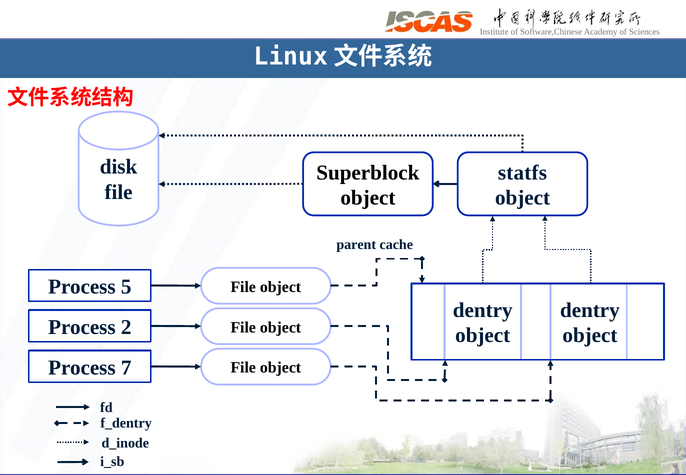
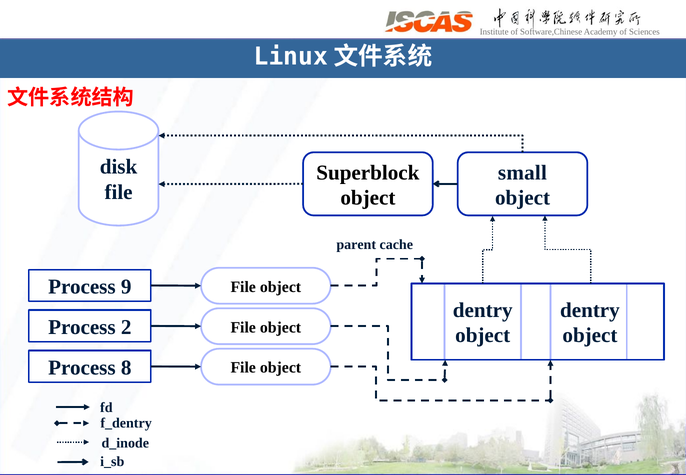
statfs: statfs -> small (522, 173)
5: 5 -> 9 (126, 287)
7: 7 -> 8 (126, 368)
